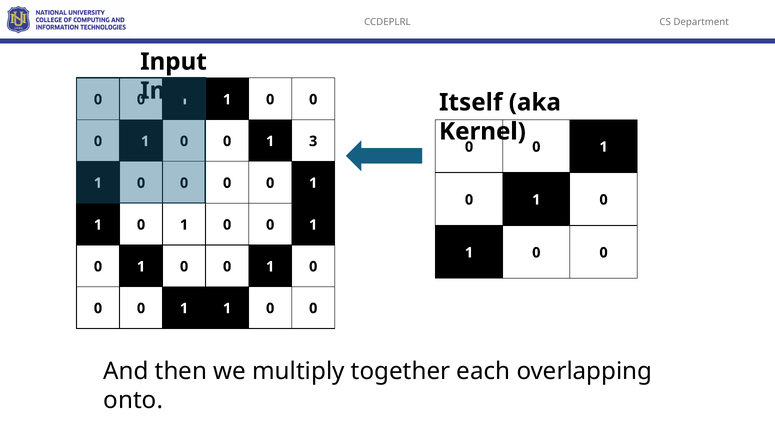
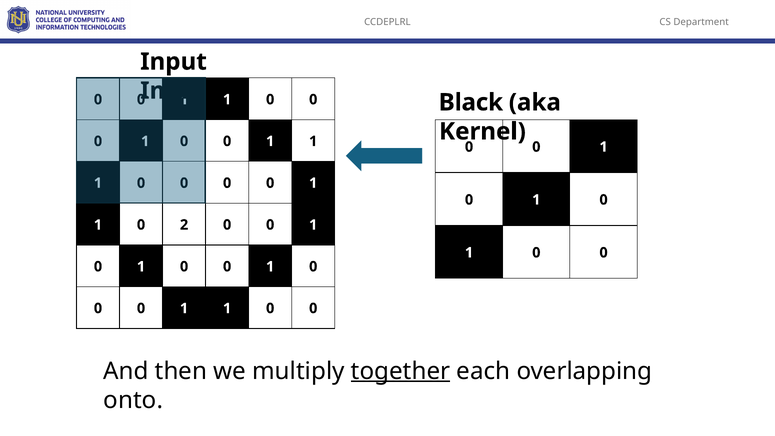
Itself: Itself -> Black (471, 102)
3: 3 -> 1 (313, 141)
1: 1 -> 2 (184, 225)
together underline: none -> present (401, 371)
